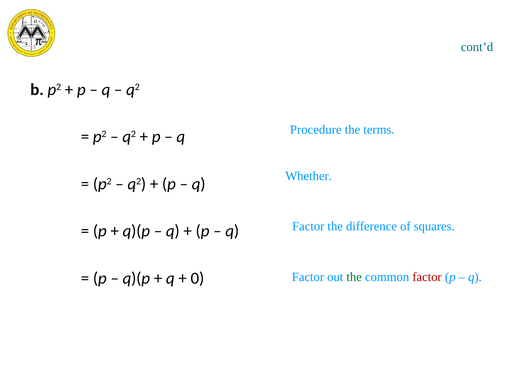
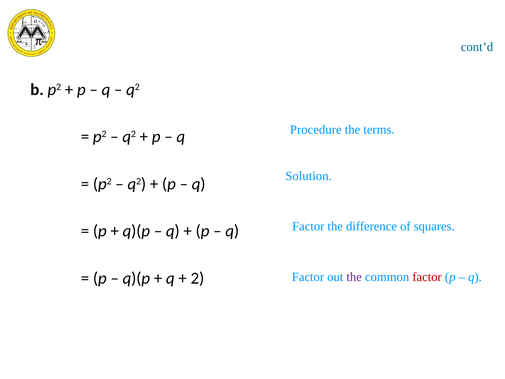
Whether: Whether -> Solution (309, 176)
the colour: green -> purple (354, 277)
0: 0 -> 2 (197, 278)
